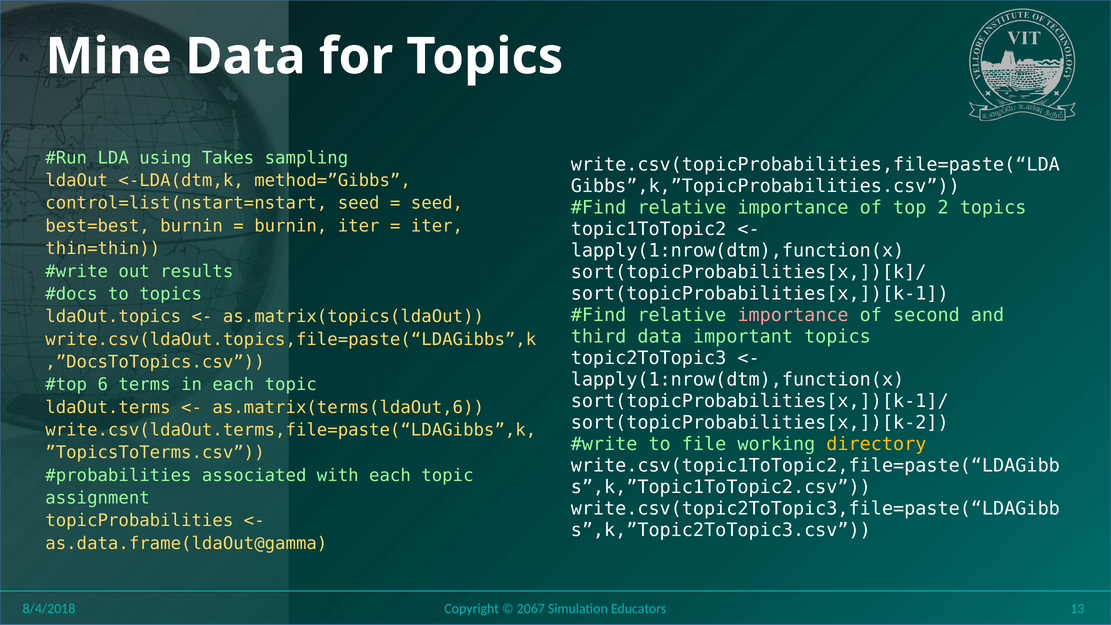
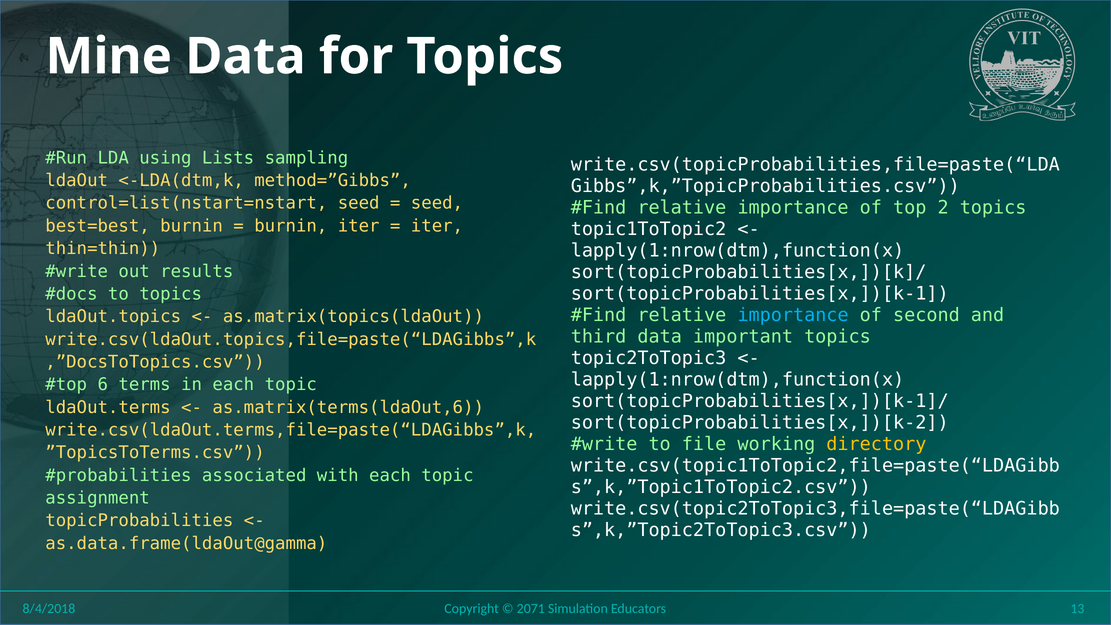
Takes: Takes -> Lists (228, 158)
importance colour: pink -> light blue (793, 315)
2067: 2067 -> 2071 (531, 609)
